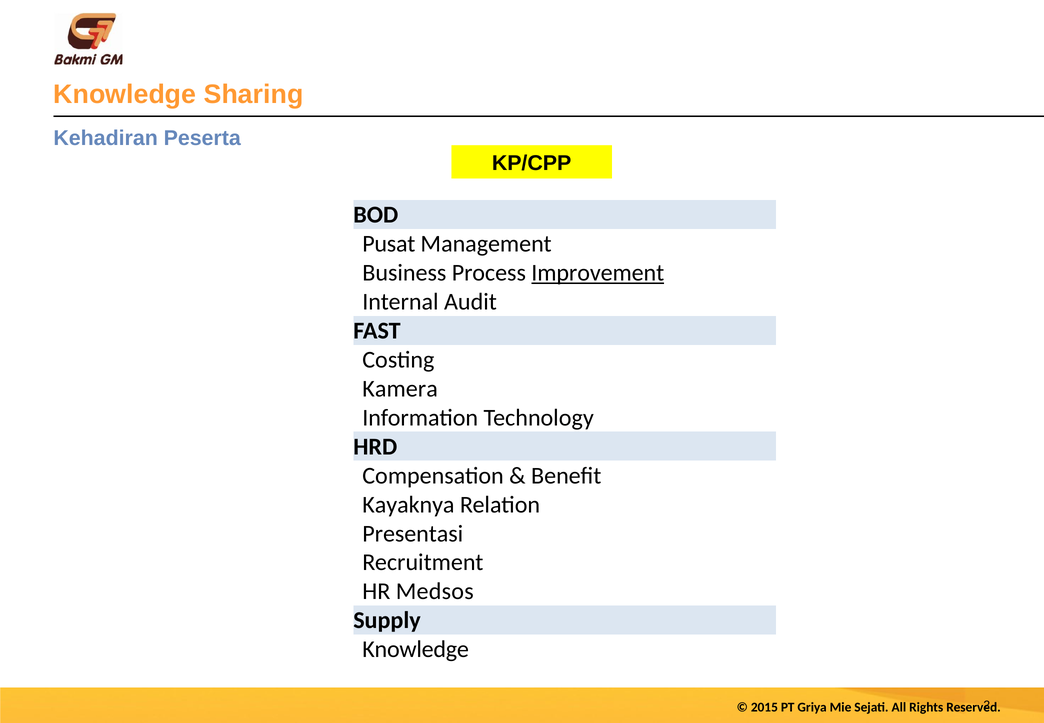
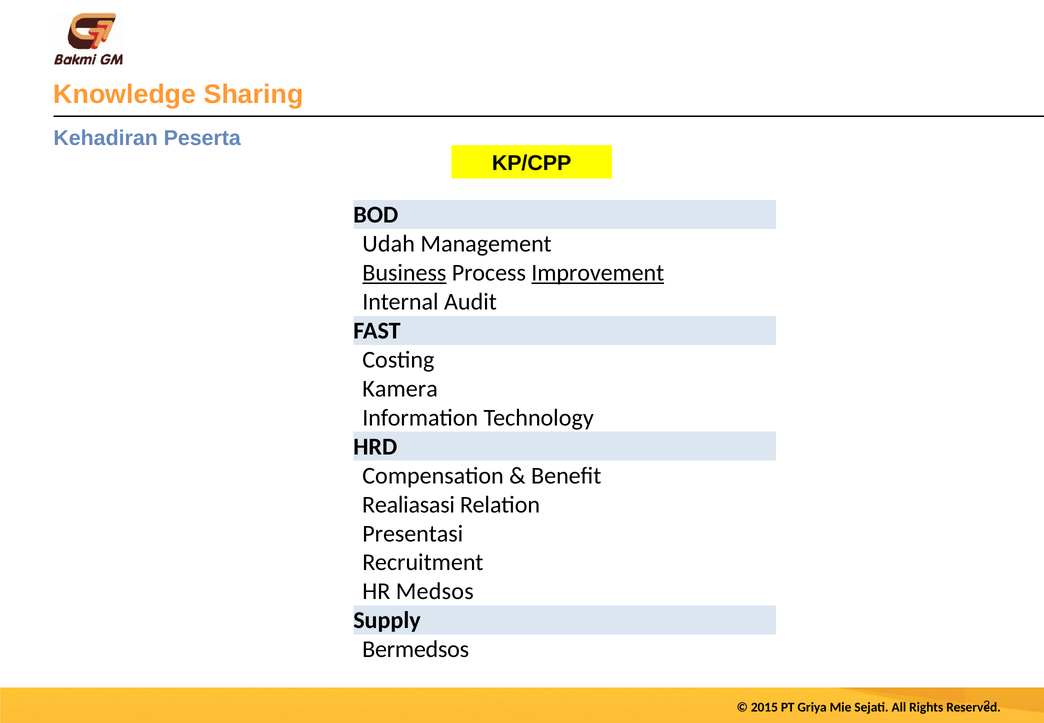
Pusat: Pusat -> Udah (389, 244)
Business underline: none -> present (404, 273)
Kayaknya: Kayaknya -> Realiasasi (409, 504)
Knowledge: Knowledge -> Bermedsos (416, 649)
